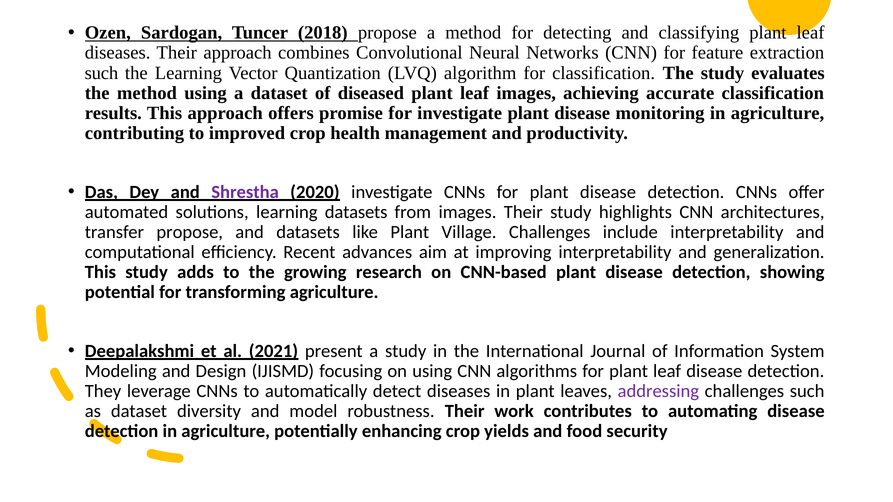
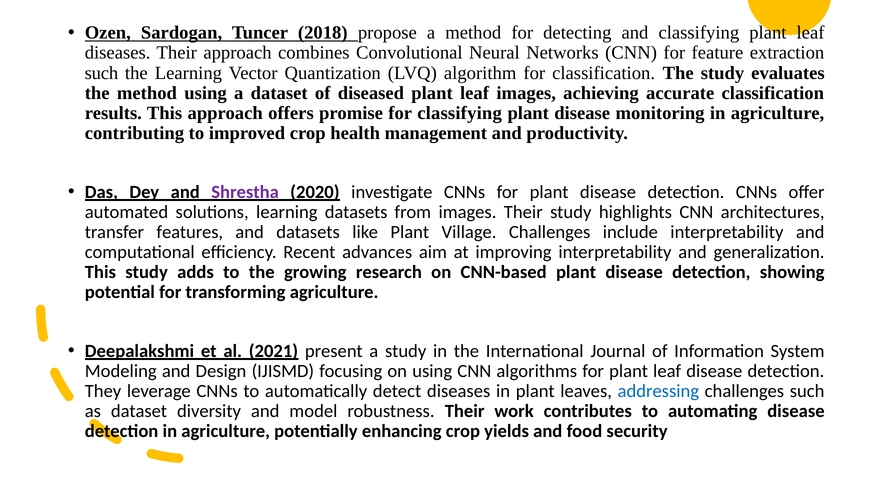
for investigate: investigate -> classifying (460, 113)
transfer propose: propose -> features (190, 232)
addressing colour: purple -> blue (658, 391)
